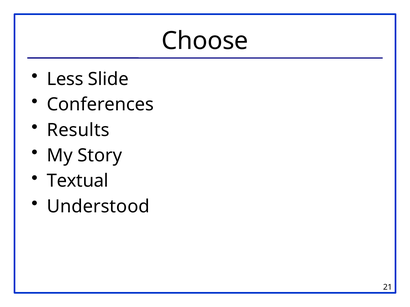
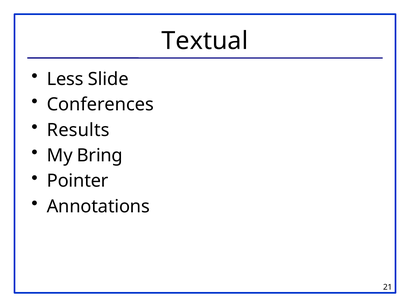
Choose: Choose -> Textual (205, 41)
Story: Story -> Bring (100, 156)
Textual: Textual -> Pointer (78, 181)
Understood: Understood -> Annotations (98, 207)
